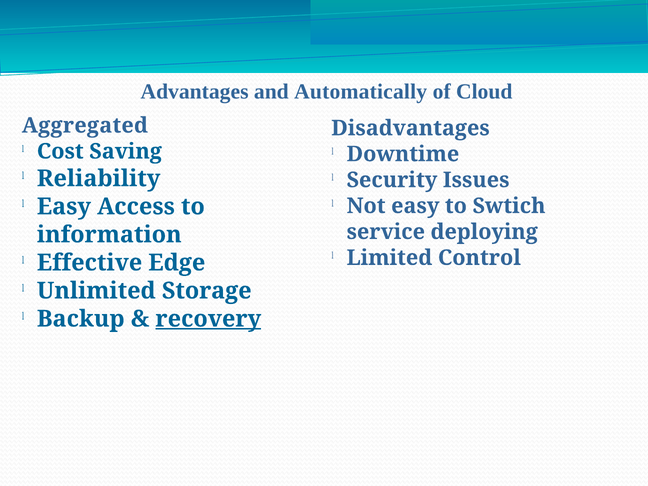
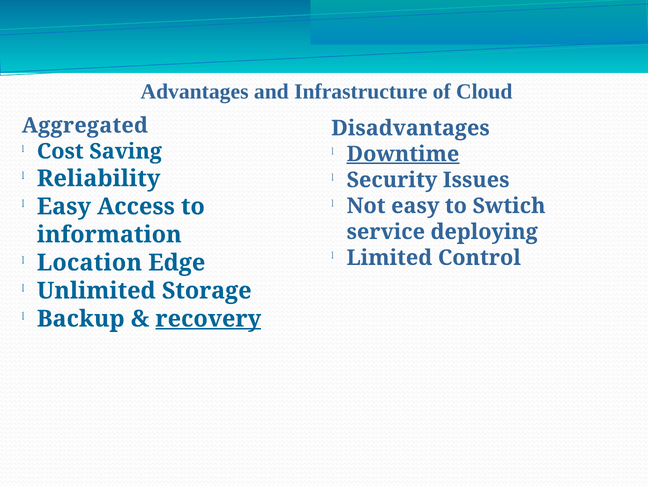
Automatically: Automatically -> Infrastructure (361, 92)
Downtime underline: none -> present (403, 154)
Effective: Effective -> Location (89, 263)
